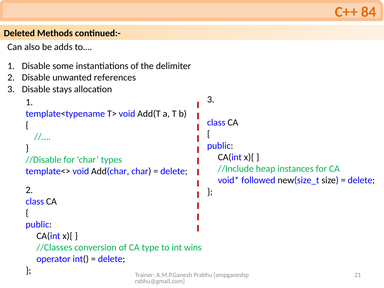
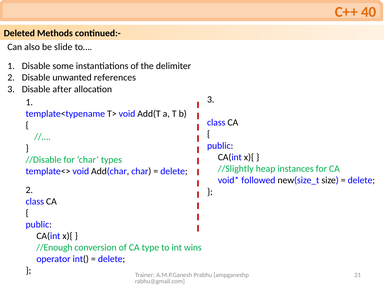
84: 84 -> 40 (369, 12)
adds: adds -> slide (63, 47)
stays: stays -> after (62, 89)
//Include: //Include -> //Slightly (236, 169)
//Classes: //Classes -> //Enough (54, 247)
